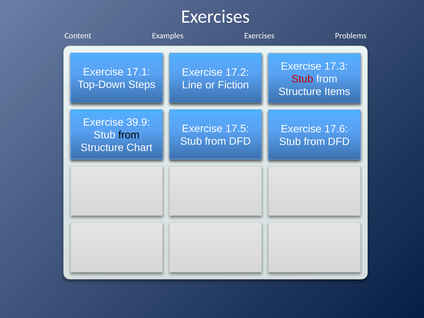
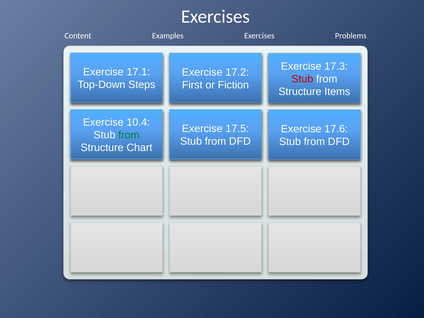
Line: Line -> First (192, 85)
39.9: 39.9 -> 10.4 (138, 122)
from colour: black -> green (129, 135)
